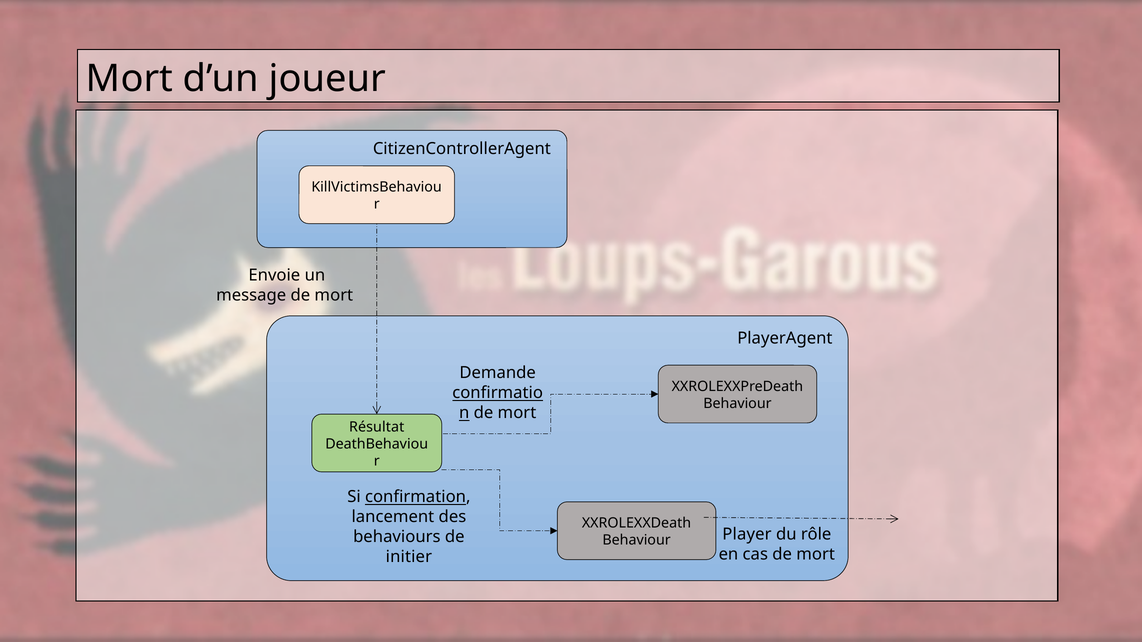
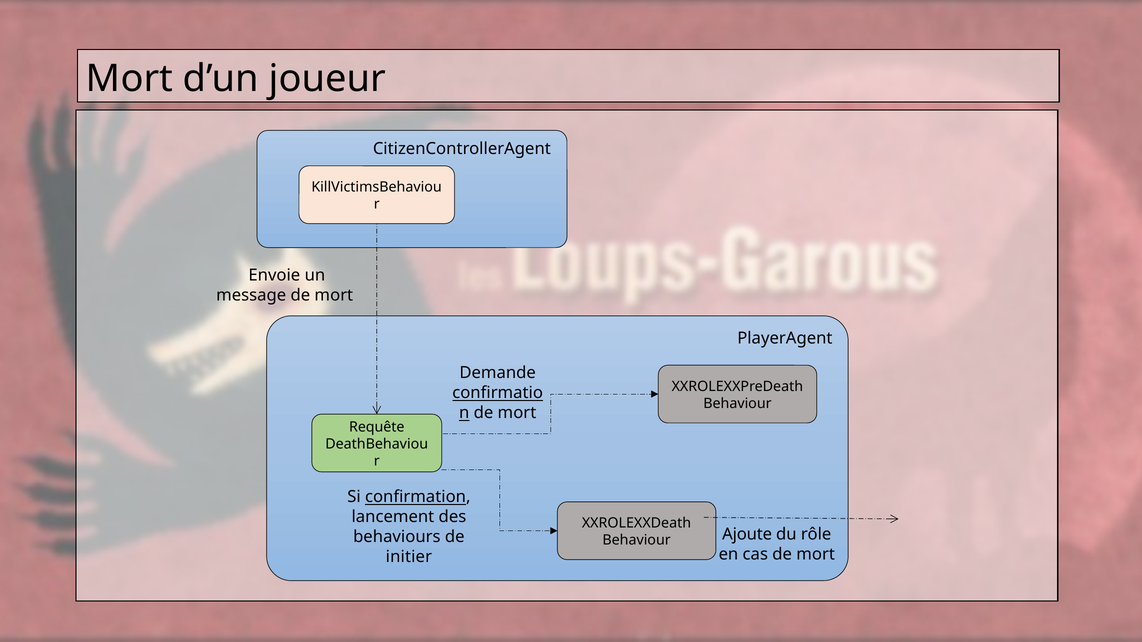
Résultat: Résultat -> Requête (377, 427)
Player: Player -> Ajoute (747, 535)
